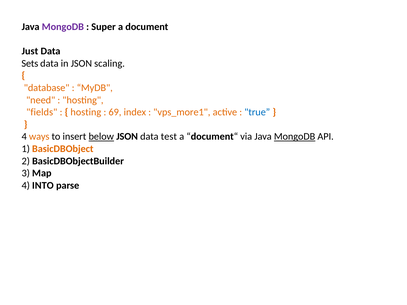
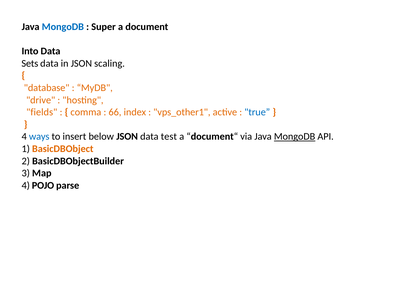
MongoDB colour: purple -> blue (63, 27)
Just: Just -> Into (30, 51)
need: need -> drive (41, 100)
hosting: hosting -> comma (86, 112)
69: 69 -> 66 (115, 112)
vps_more1: vps_more1 -> vps_other1 (182, 112)
ways colour: orange -> blue (39, 137)
below underline: present -> none (101, 137)
INTO: INTO -> POJO (43, 186)
